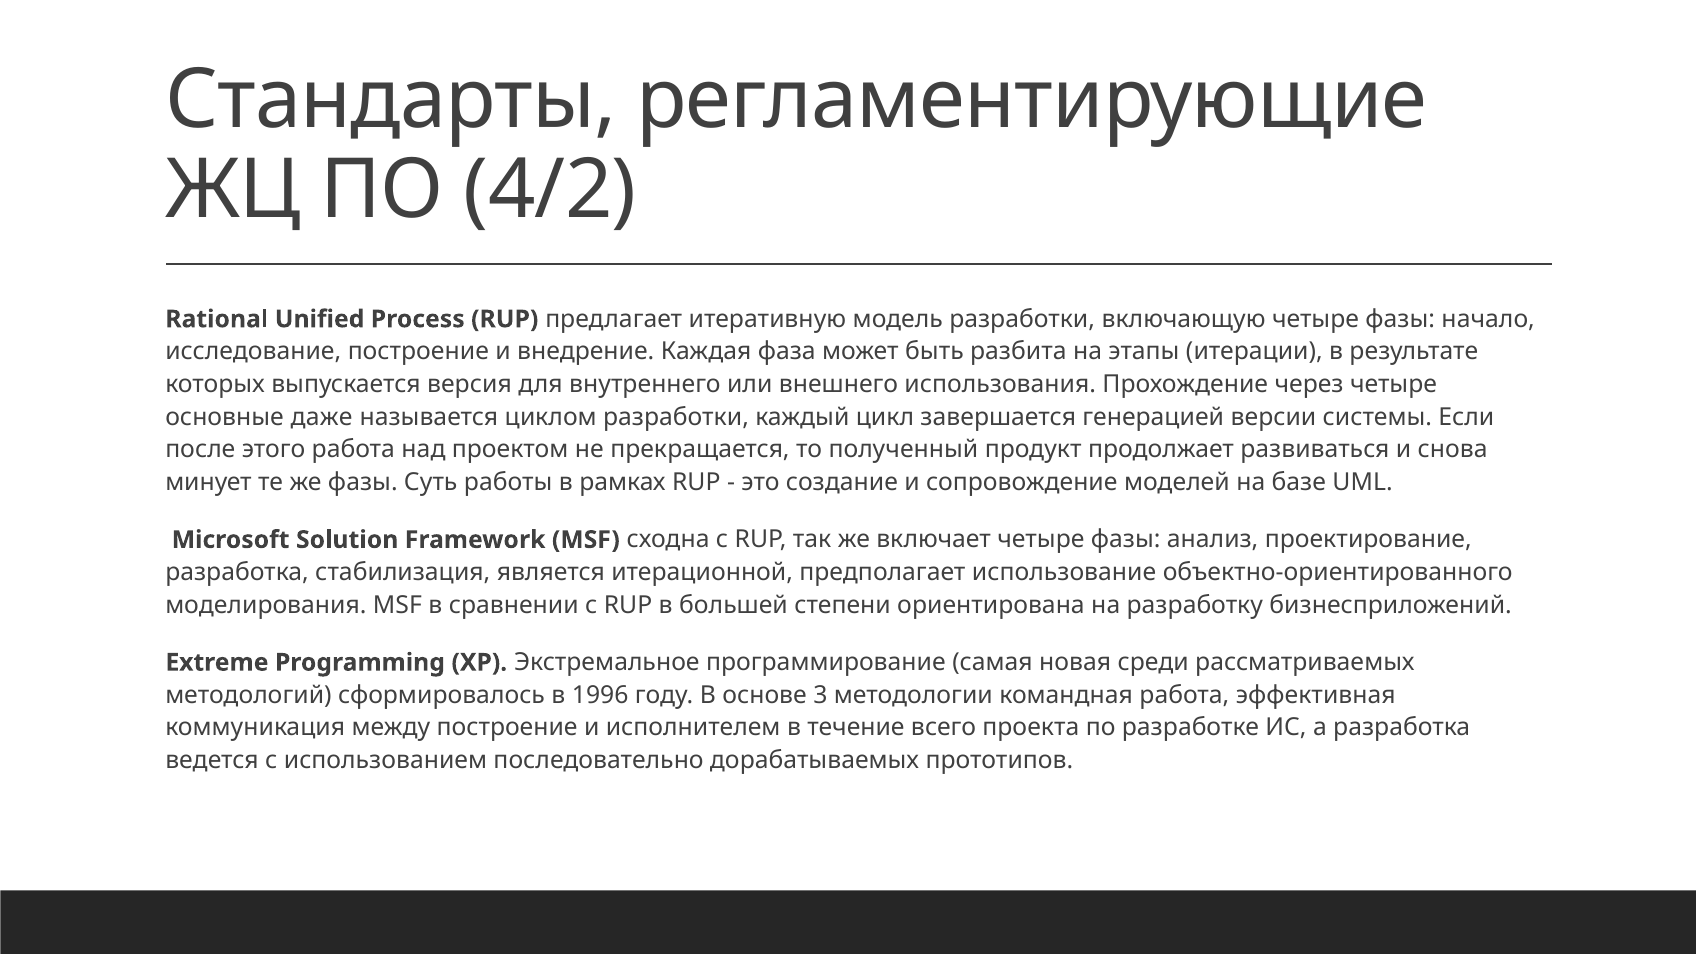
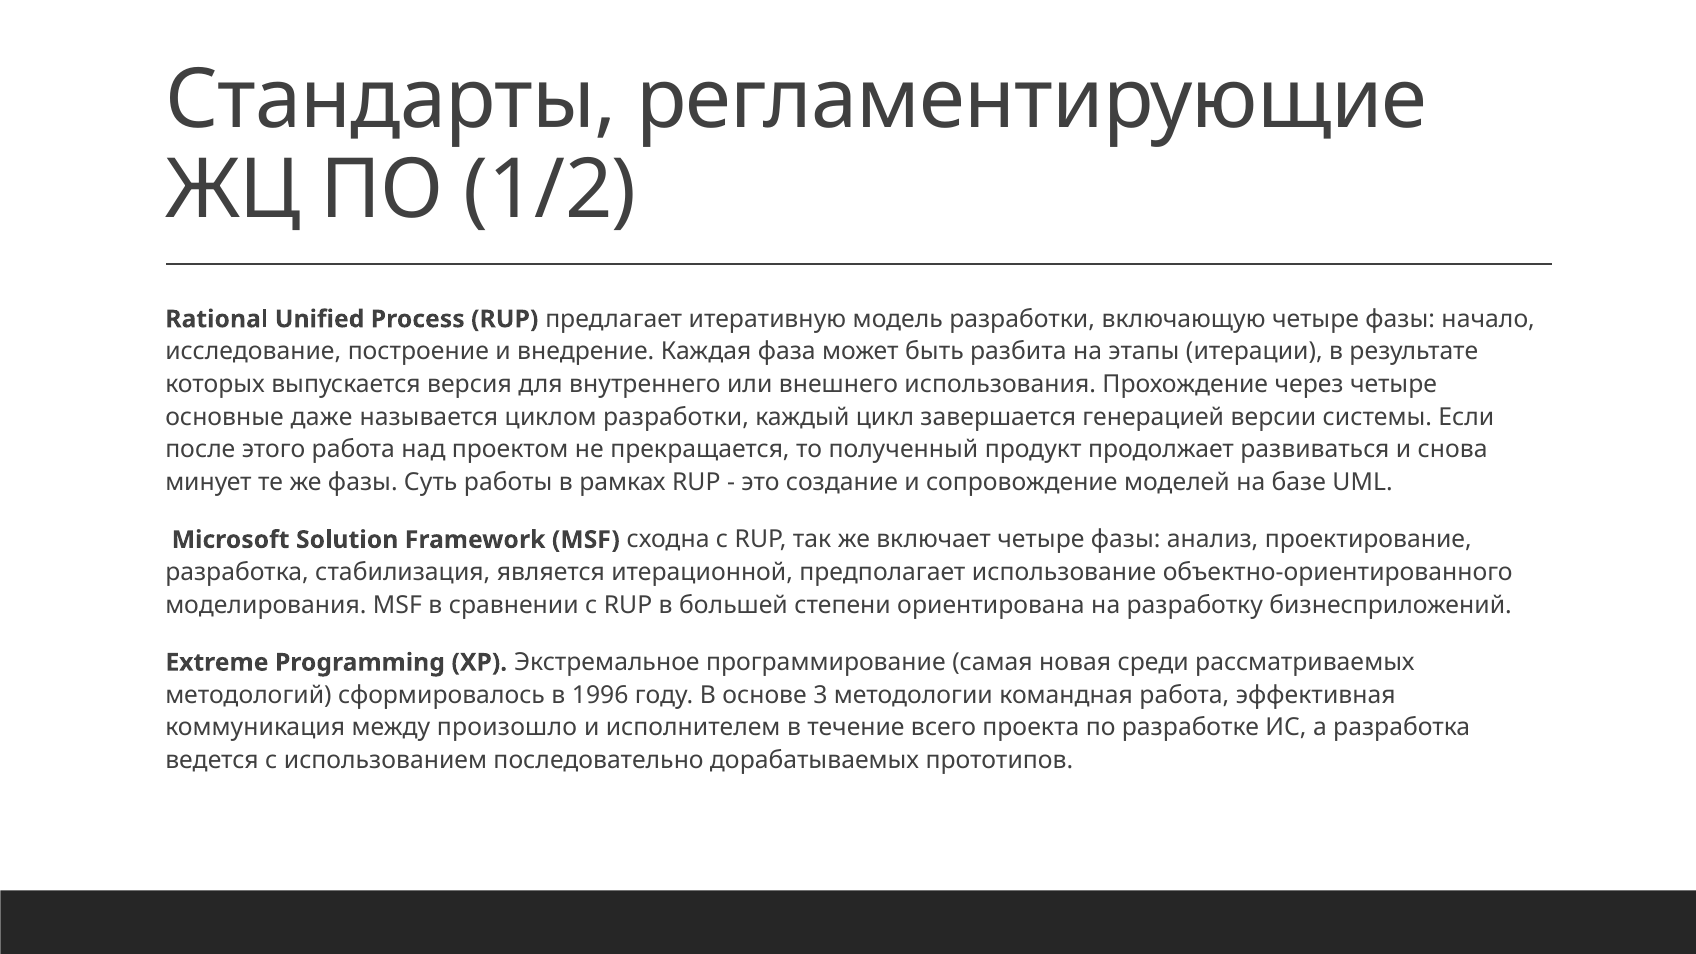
4/2: 4/2 -> 1/2 (550, 190)
между построение: построение -> произошло (507, 728)
